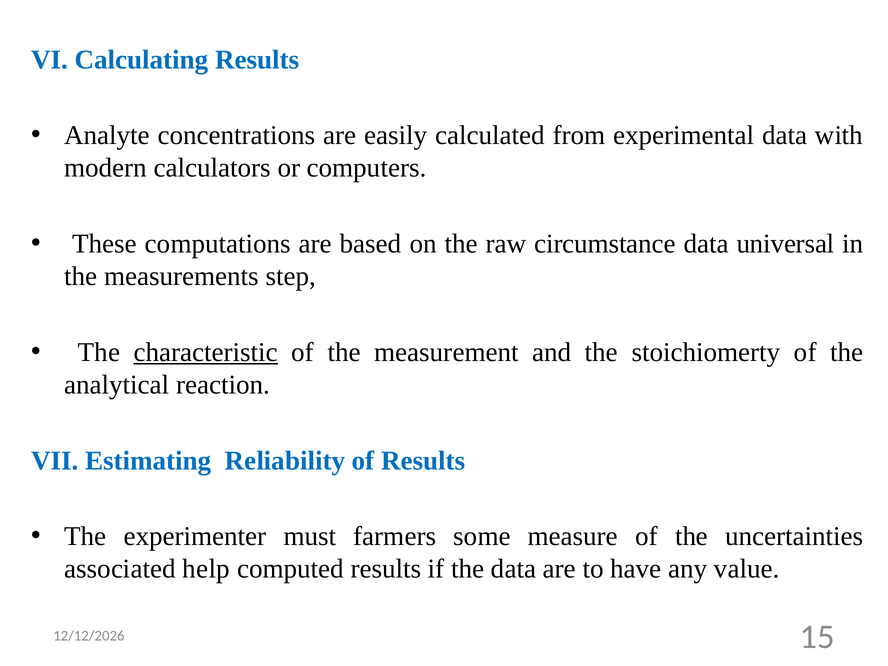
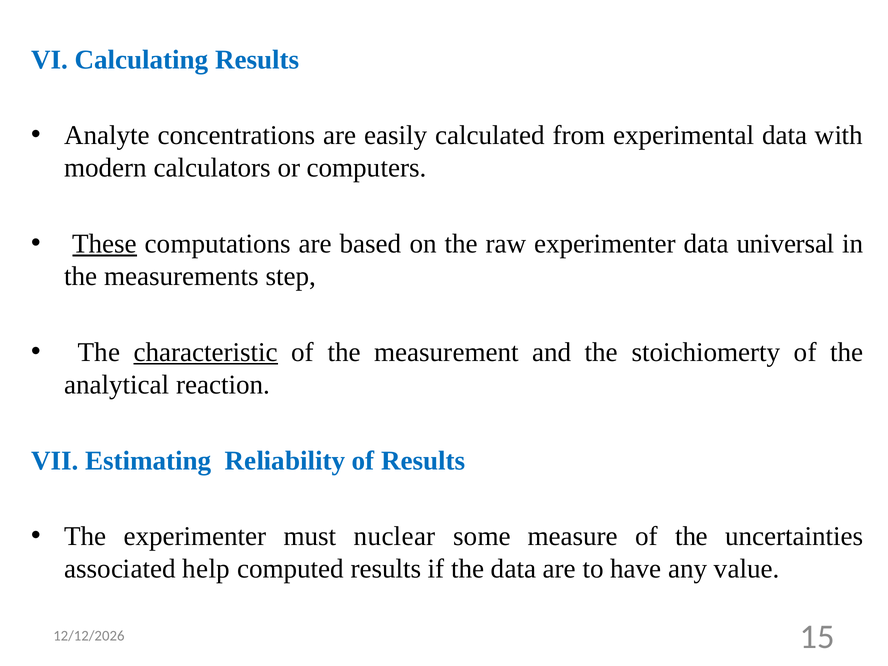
These underline: none -> present (105, 244)
raw circumstance: circumstance -> experimenter (605, 244)
farmers: farmers -> nuclear (395, 536)
